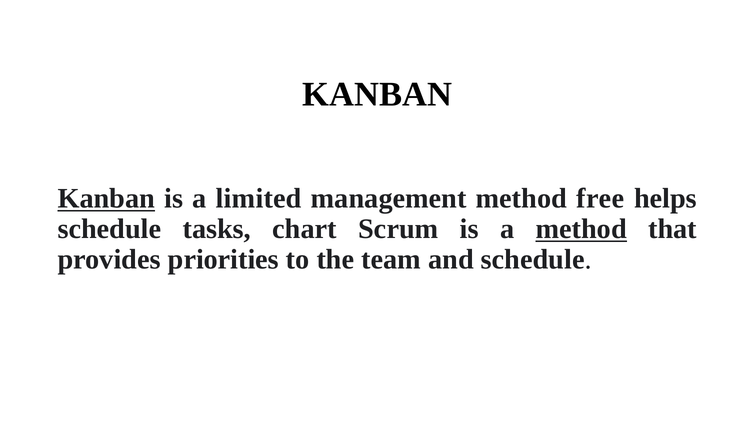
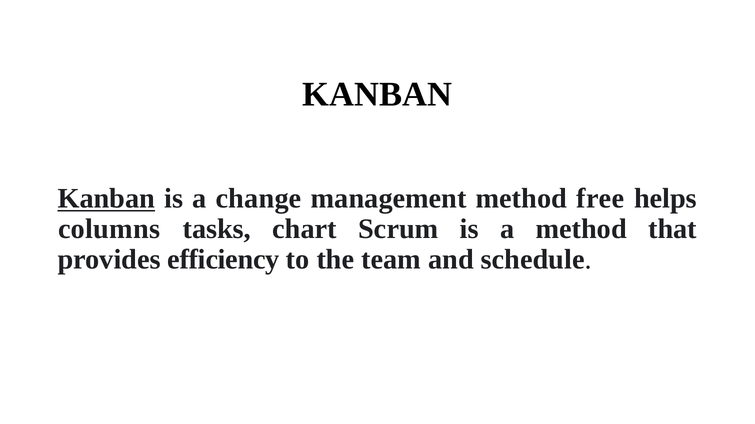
limited: limited -> change (259, 199)
schedule: schedule -> columns (109, 229)
method underline: present -> none (581, 229)
priorities: priorities -> efficiency (223, 260)
